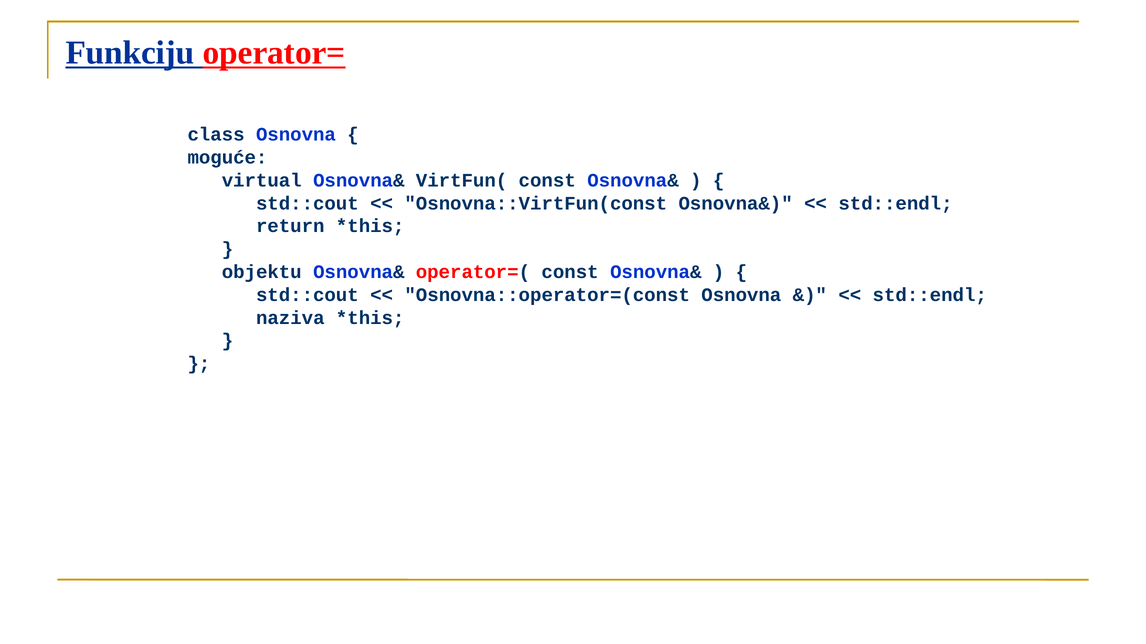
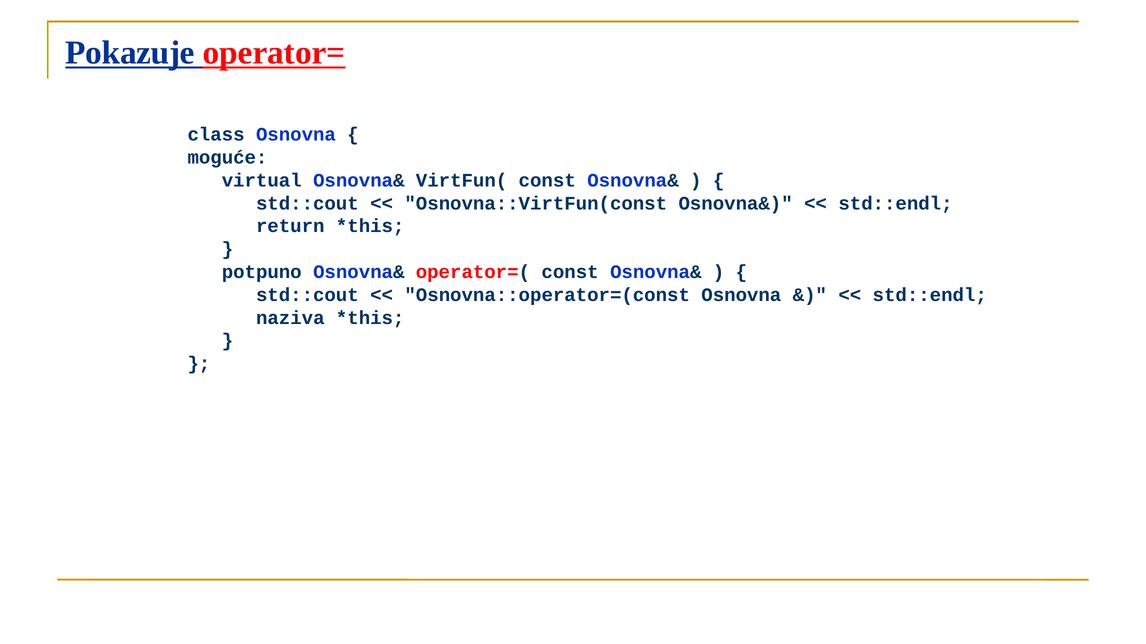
Funkciju: Funkciju -> Pokazuje (130, 53)
objektu: objektu -> potpuno (262, 272)
